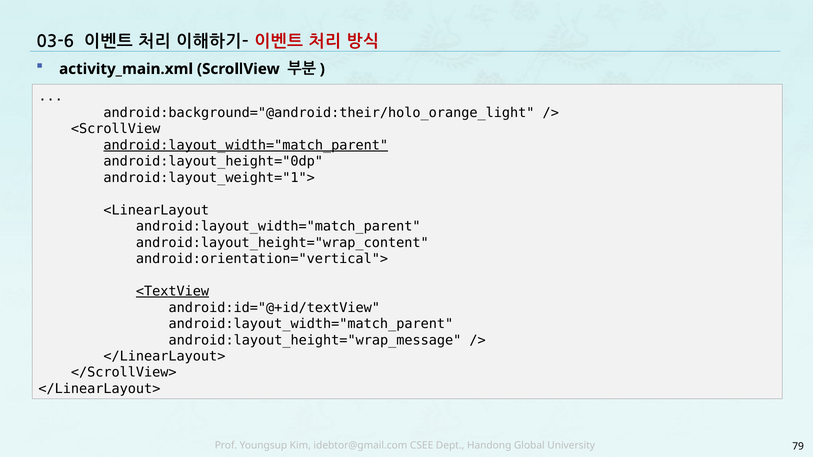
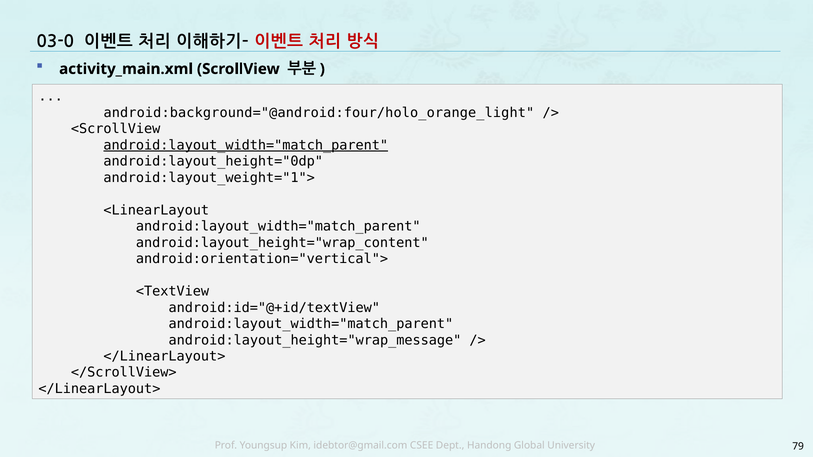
03-6: 03-6 -> 03-0 (55, 42)
android:background="@android:their/holo_orange_light: android:background="@android:their/holo_orange_light -> android:background="@android:four/holo_orange_light (319, 113)
<TextView underline: present -> none (173, 292)
